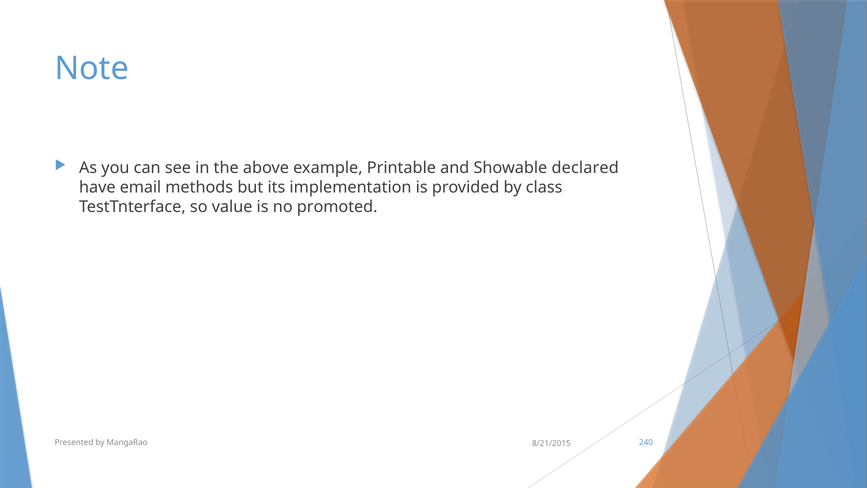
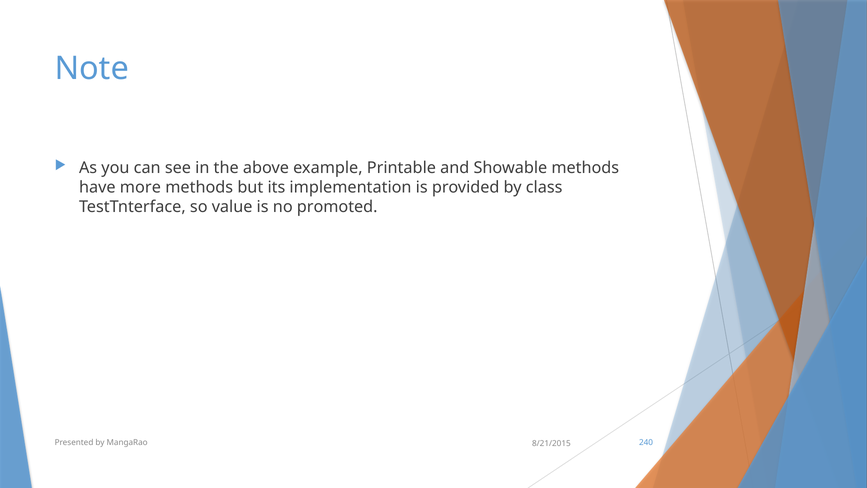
Showable declared: declared -> methods (585, 168)
email: email -> more (140, 187)
